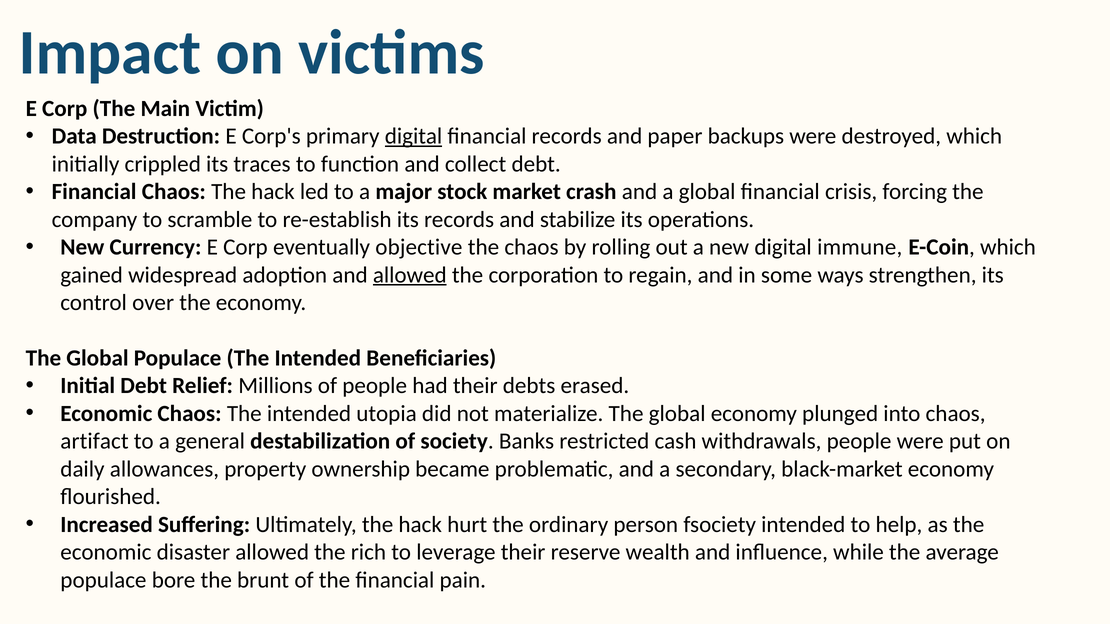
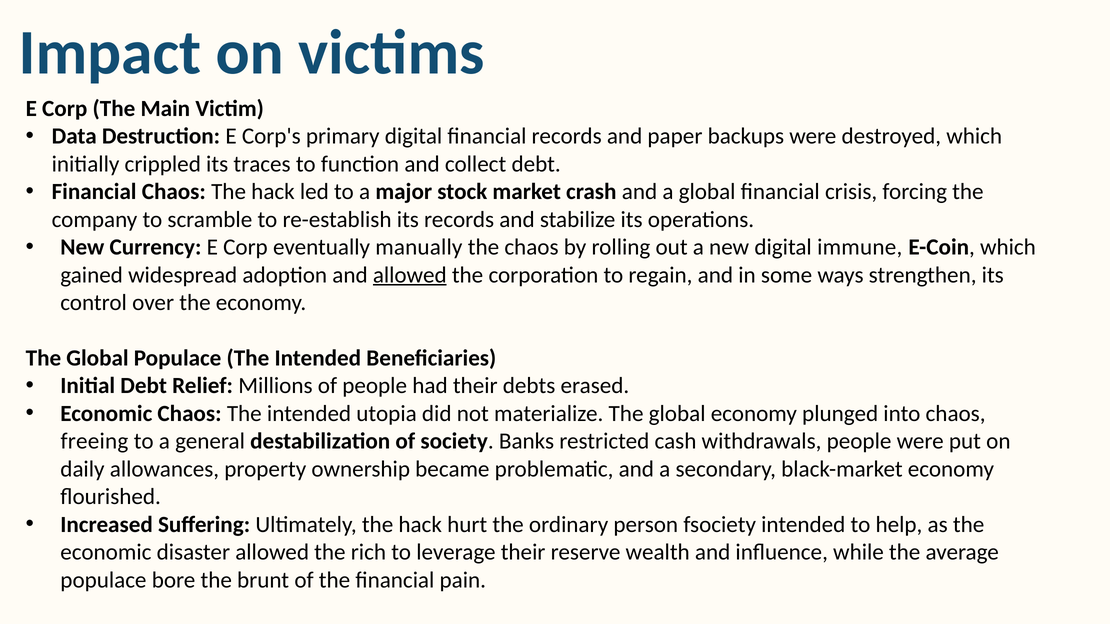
digital underline: present -> none (414, 136)
objective: objective -> manually (419, 247)
artifact: artifact -> freeing (94, 442)
